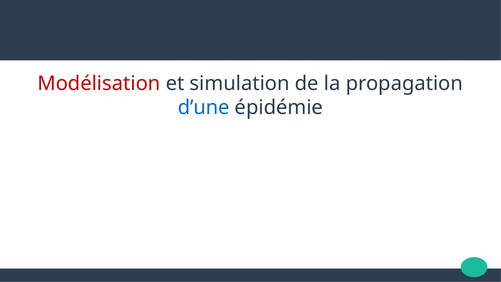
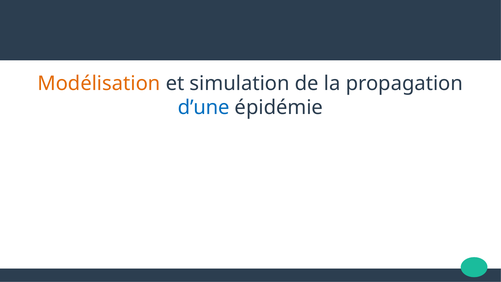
Modélisation colour: red -> orange (99, 83)
